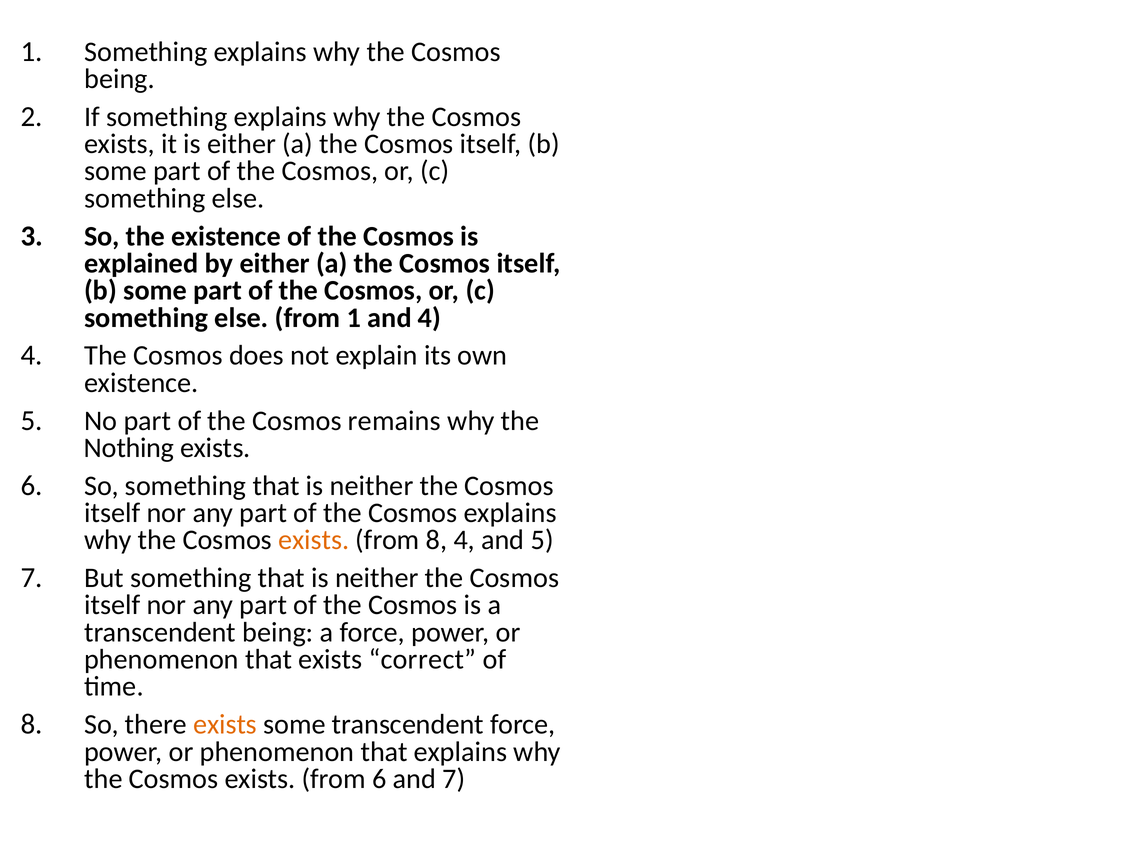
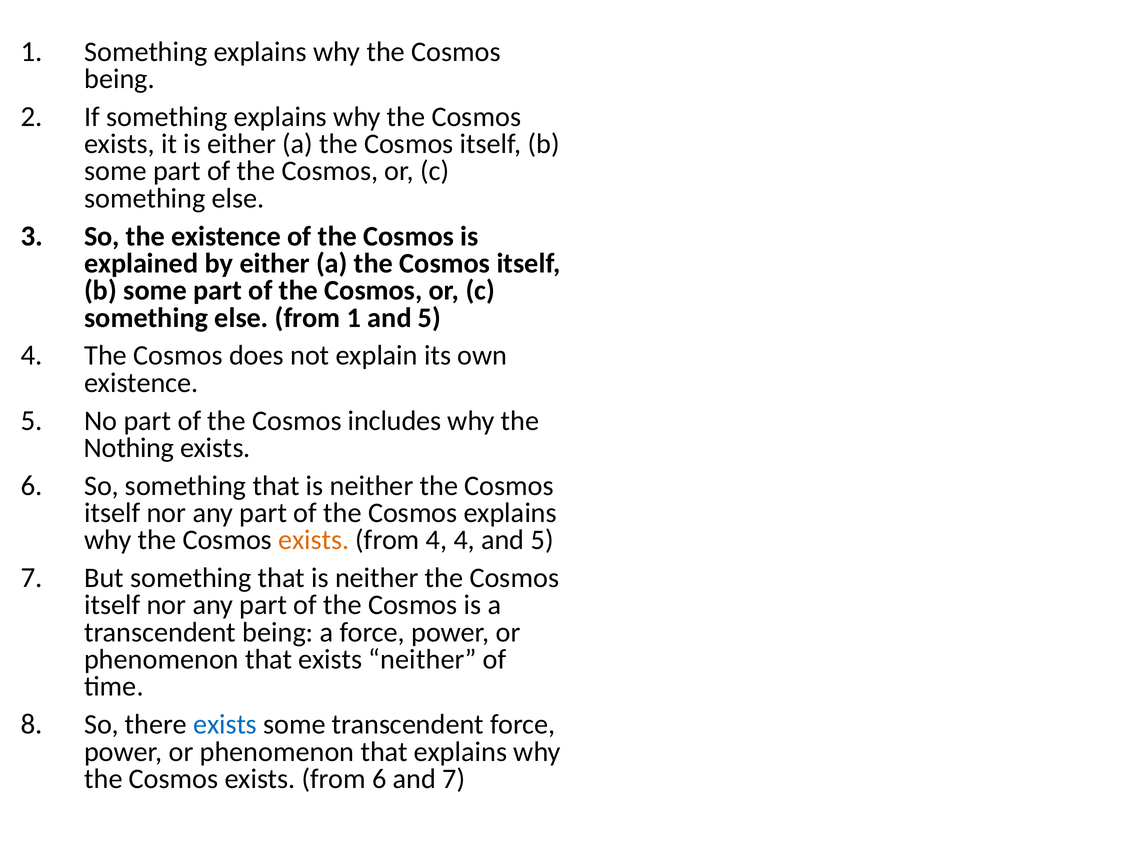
1 and 4: 4 -> 5 (430, 317)
remains: remains -> includes (395, 420)
from 8: 8 -> 4 (437, 540)
exists correct: correct -> neither (422, 659)
exists colour: orange -> blue (225, 724)
